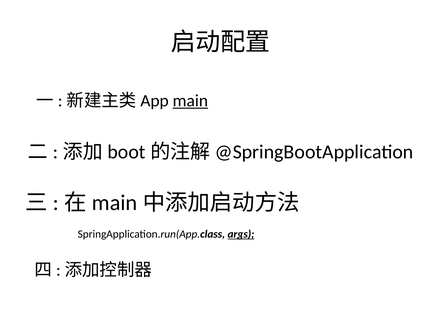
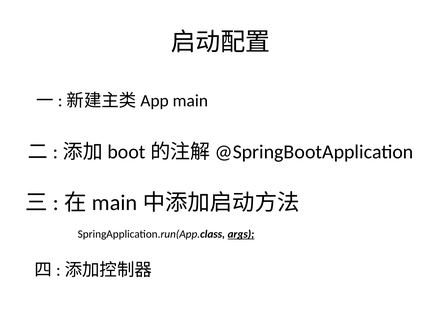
main underline: present -> none (190, 101)
